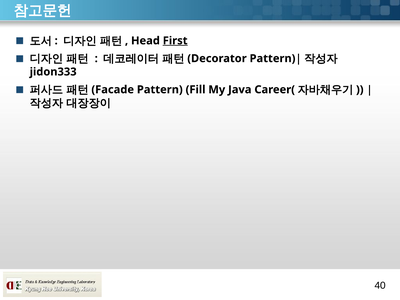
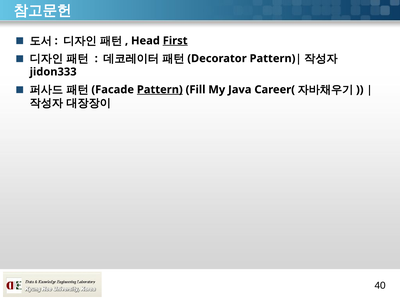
Pattern underline: none -> present (160, 90)
